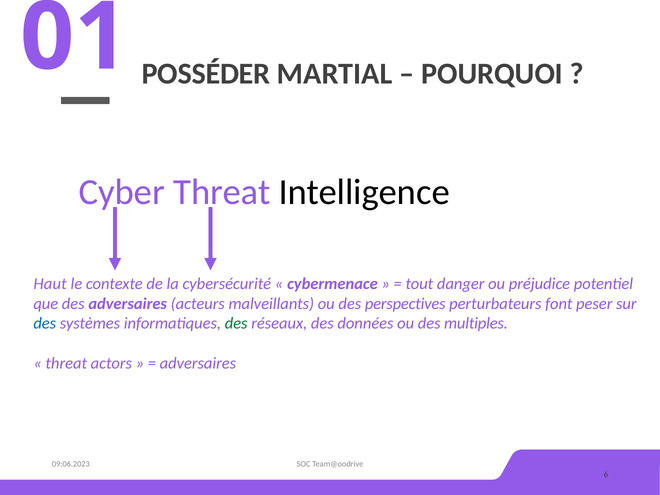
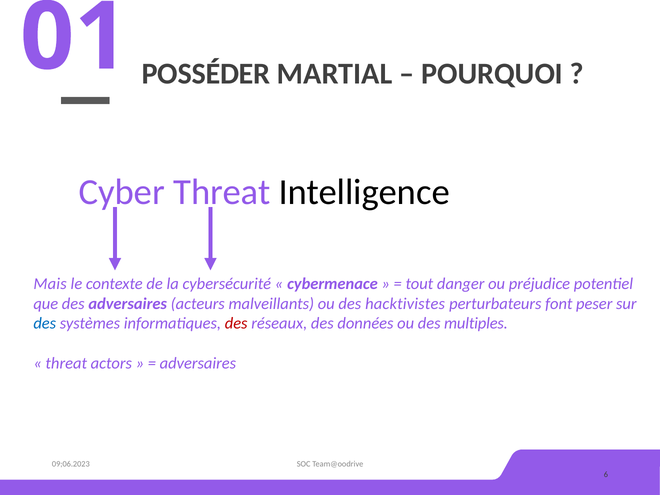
Haut: Haut -> Mais (50, 284)
perspectives: perspectives -> hacktivistes (405, 304)
des colour: green -> red (236, 323)
